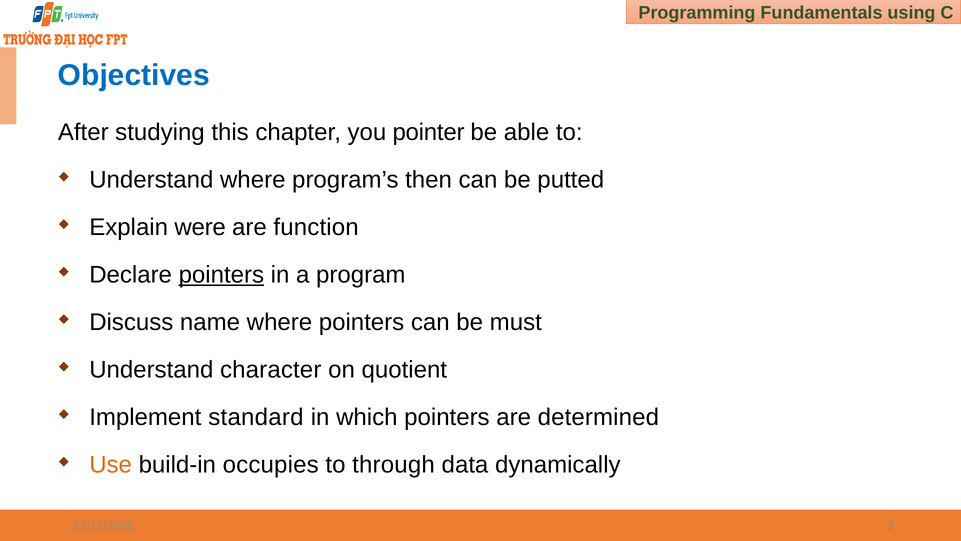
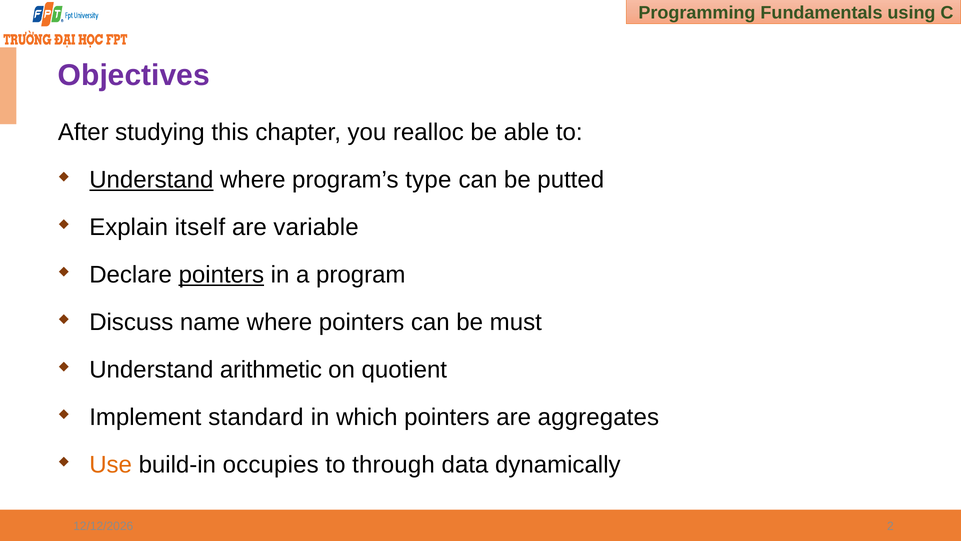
Objectives colour: blue -> purple (134, 75)
pointer: pointer -> realloc (428, 132)
Understand underline: none -> present (151, 180)
then: then -> type (428, 180)
were: were -> itself (200, 227)
function: function -> variable (316, 227)
character: character -> arithmetic (271, 370)
determined: determined -> aggregates (598, 417)
